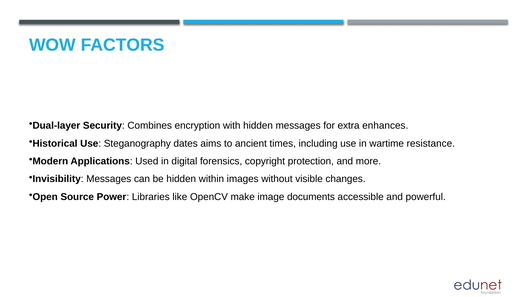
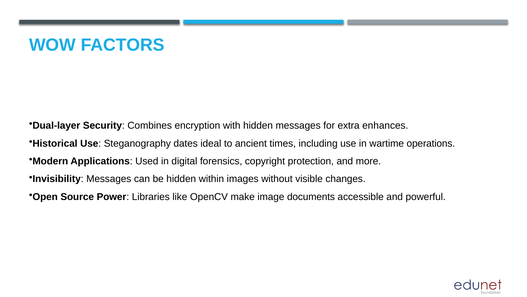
aims: aims -> ideal (211, 143)
resistance: resistance -> operations (431, 143)
